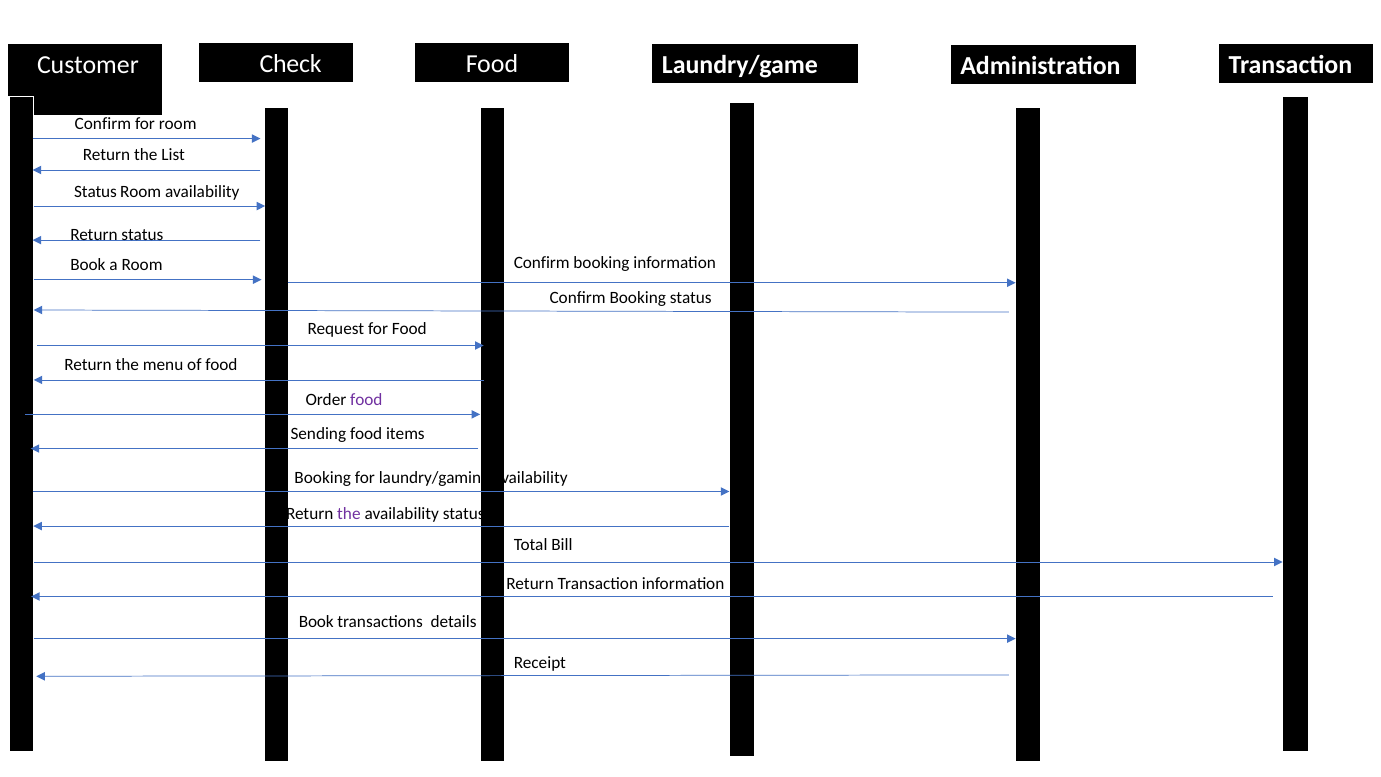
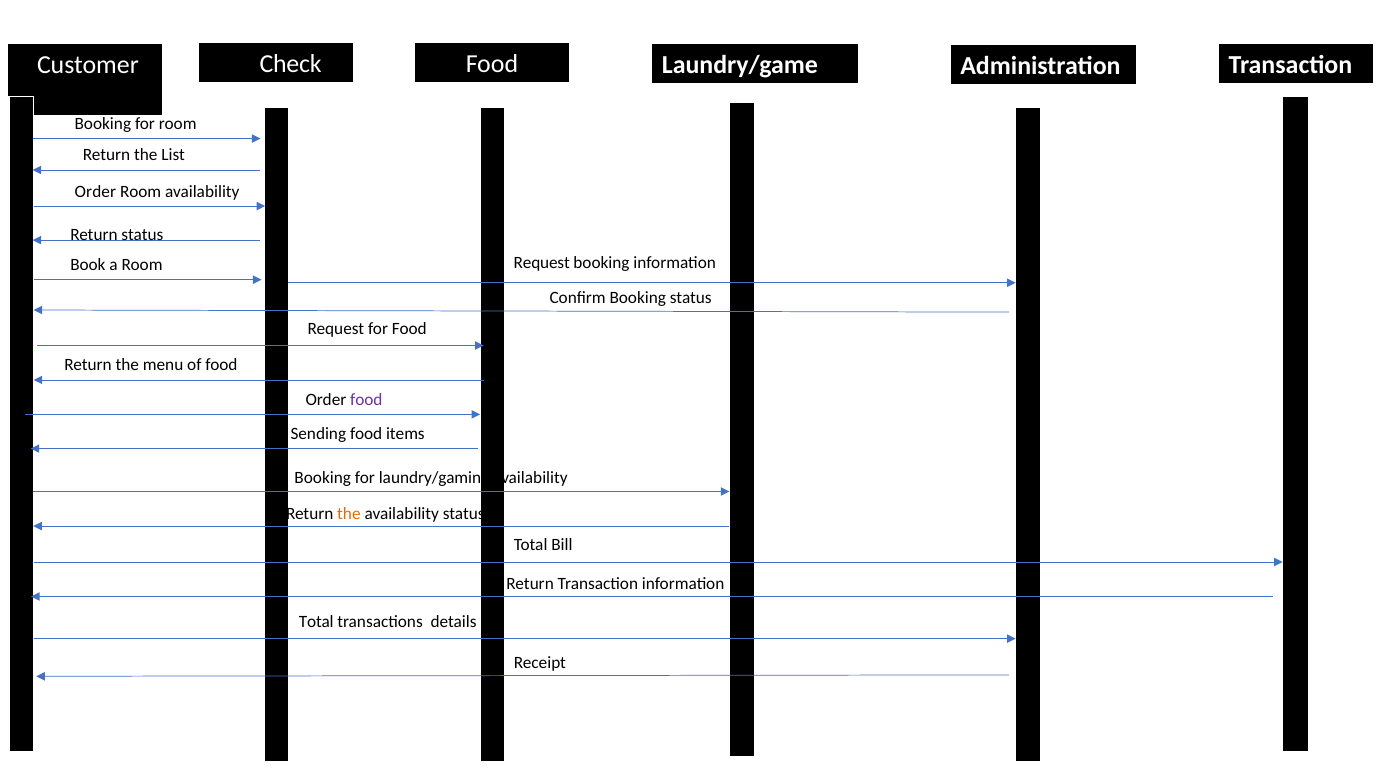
Confirm: Confirm -> Booking (103, 124)
Status: Status -> Order (95, 191)
Room Confirm: Confirm -> Request (542, 263)
the colour: purple -> orange (349, 514)
Book: Book -> Total (316, 622)
